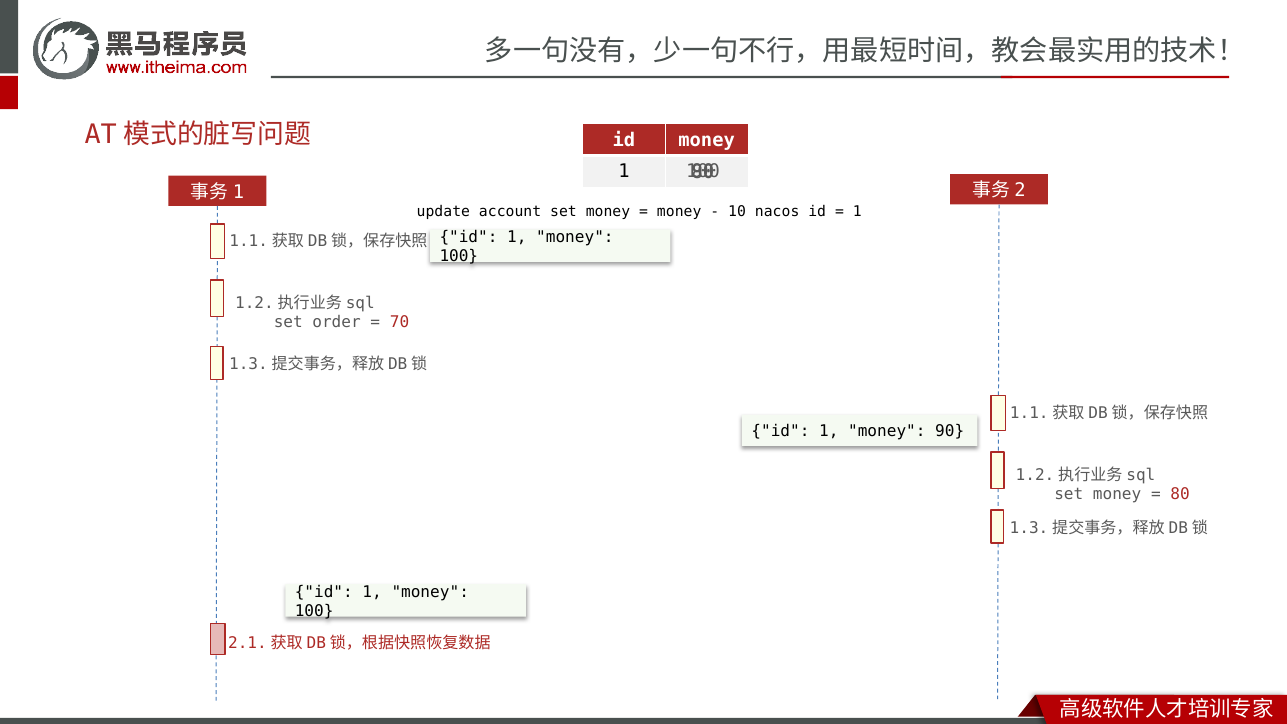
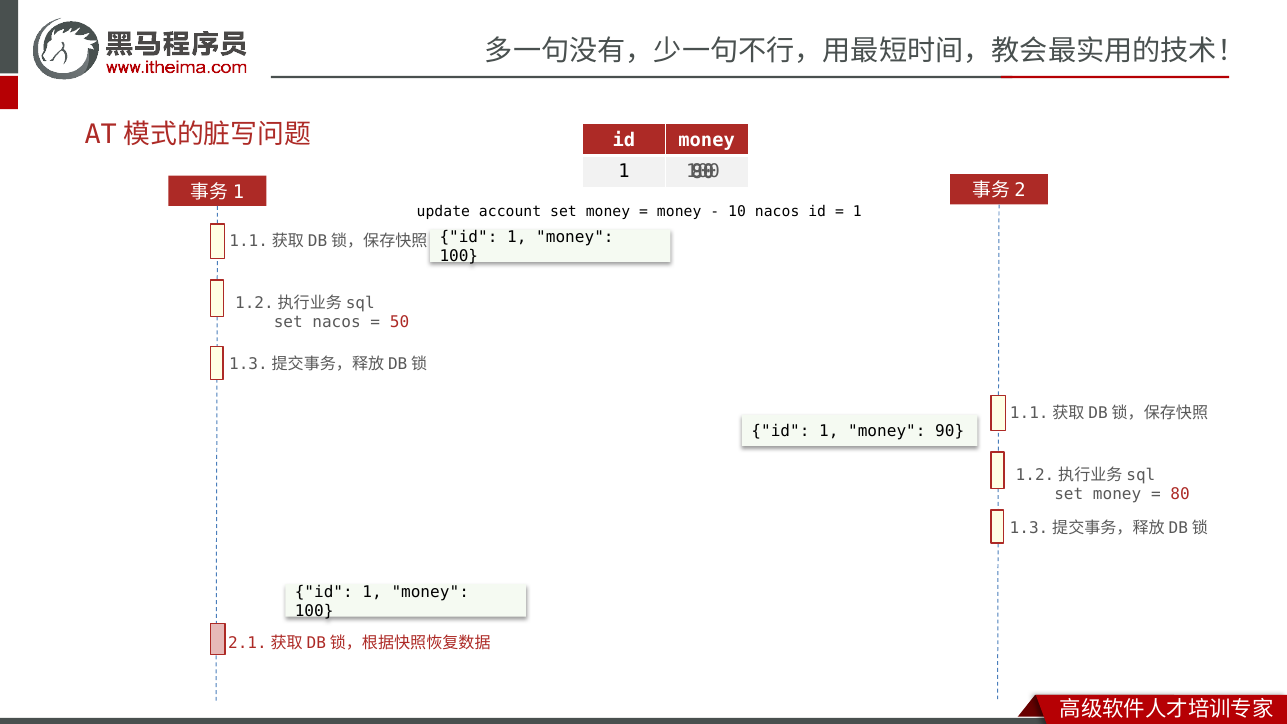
set order: order -> nacos (337, 322)
70: 70 -> 50 (400, 322)
